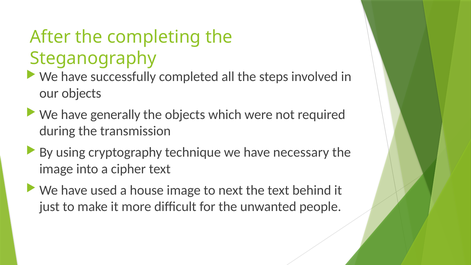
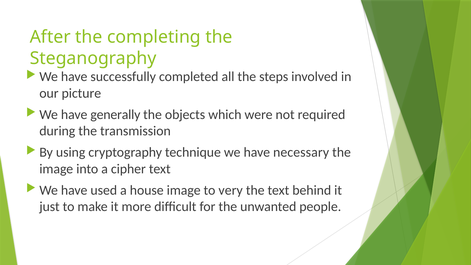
our objects: objects -> picture (81, 93)
next: next -> very (231, 190)
